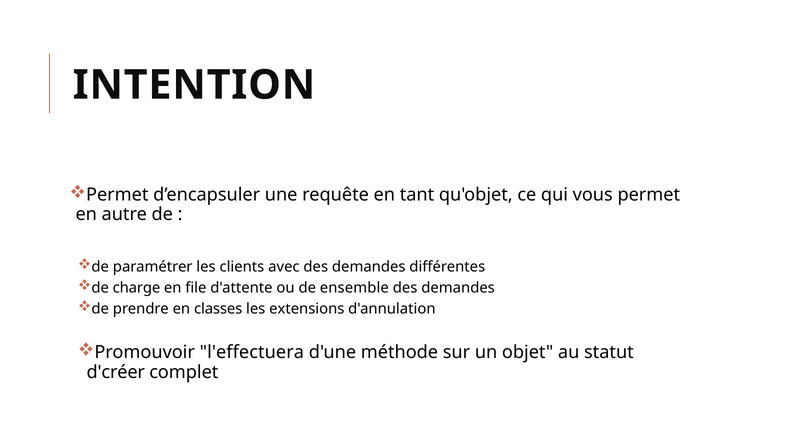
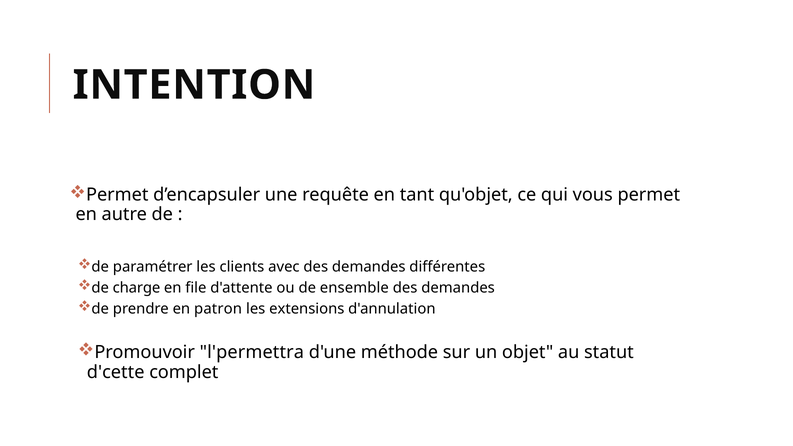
classes: classes -> patron (218, 309)
l'effectuera: l'effectuera -> l'permettra (252, 353)
d'créer: d'créer -> d'cette (116, 372)
